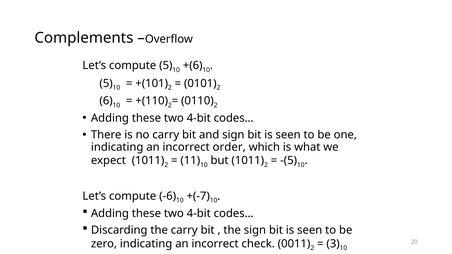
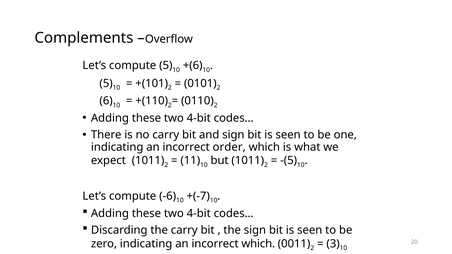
incorrect check: check -> which (258, 244)
